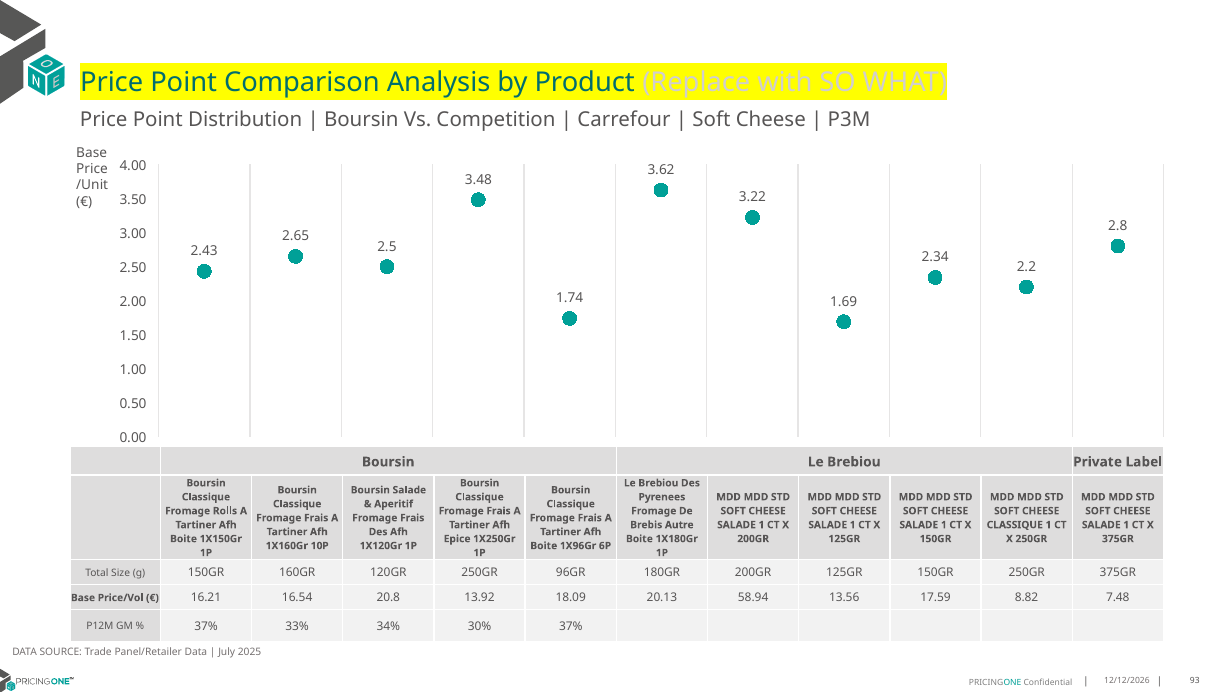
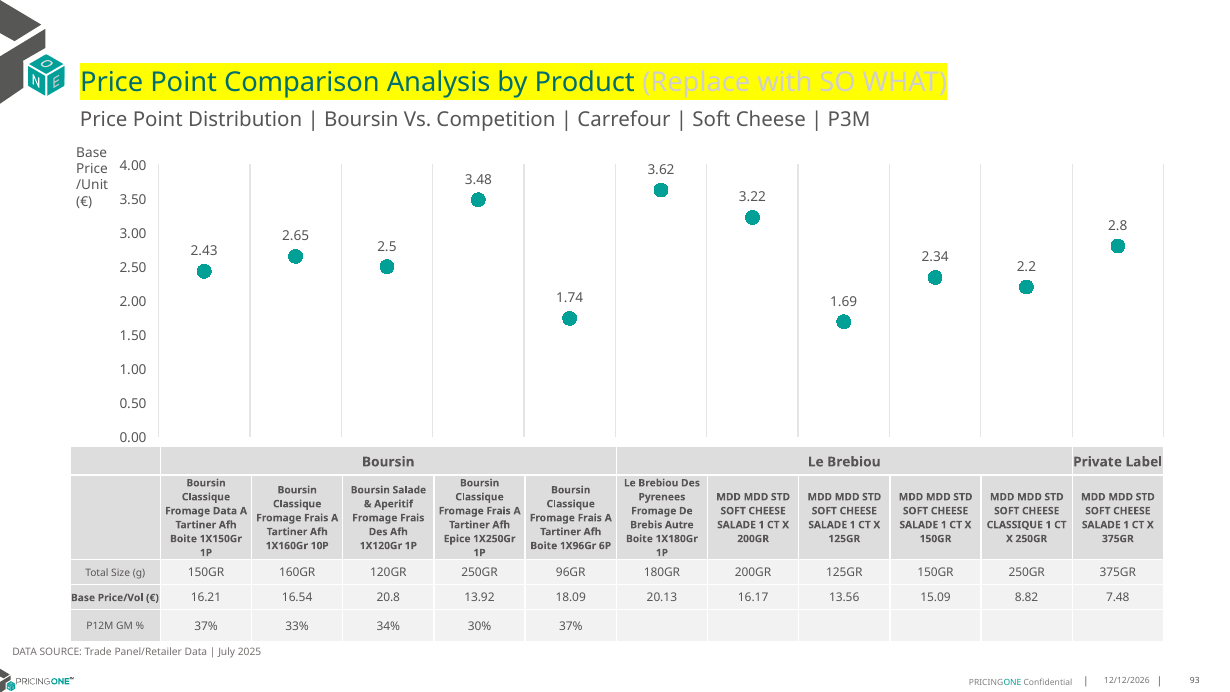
Fromage Rolls: Rolls -> Data (225, 511)
58.94: 58.94 -> 16.17 (753, 598)
17.59: 17.59 -> 15.09 (935, 598)
